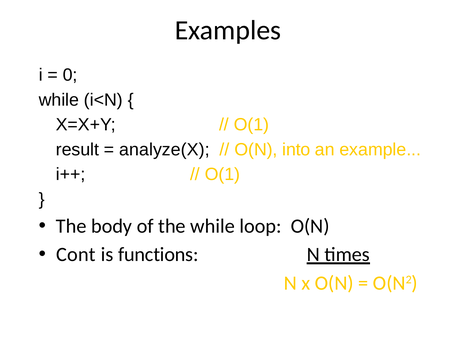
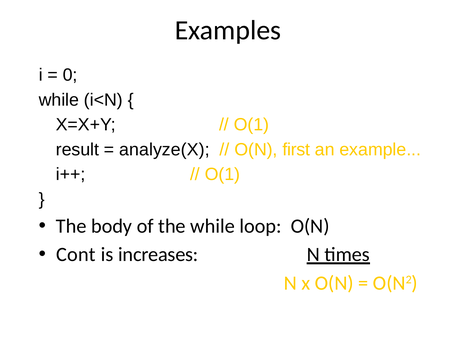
into: into -> first (296, 150)
functions: functions -> increases (158, 255)
